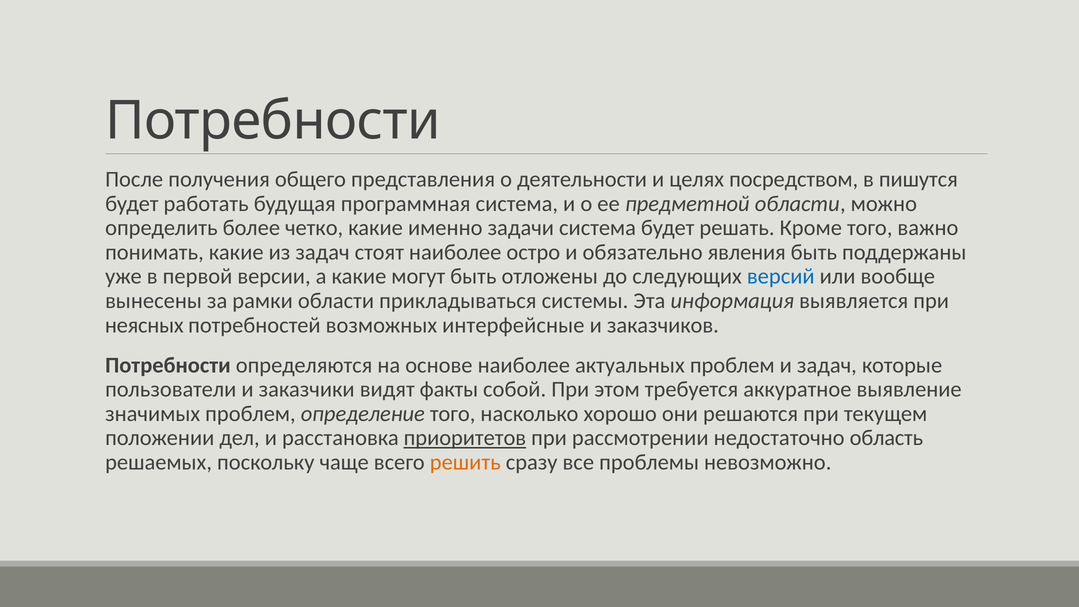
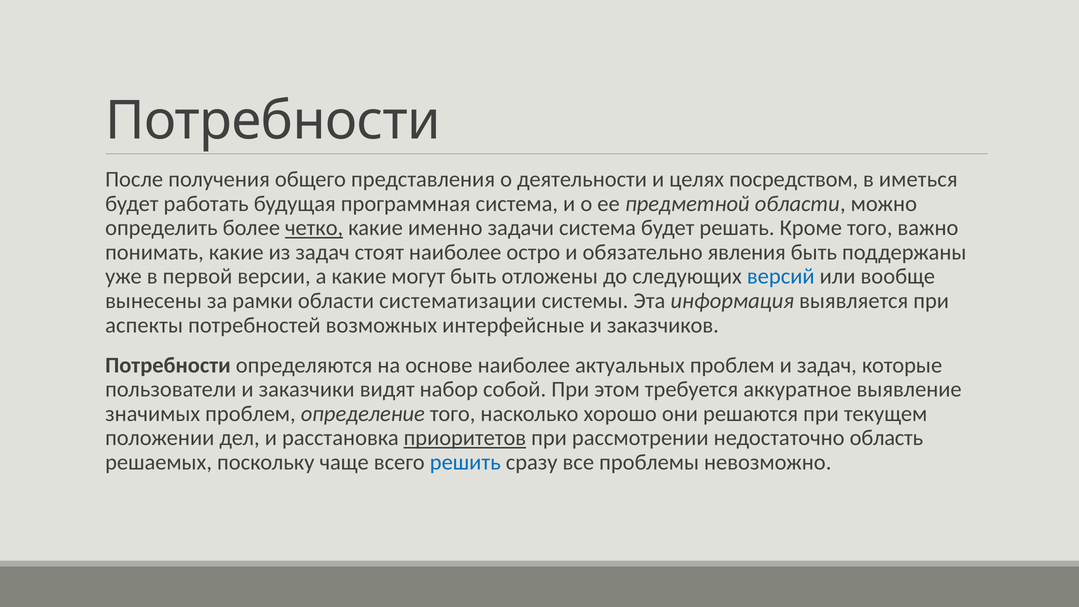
пишутся: пишутся -> иметься (918, 179)
четко underline: none -> present (314, 228)
прикладываться: прикладываться -> систематизации (458, 301)
неясных: неясных -> аспекты (144, 325)
факты: факты -> набор (449, 389)
решить colour: orange -> blue (465, 462)
